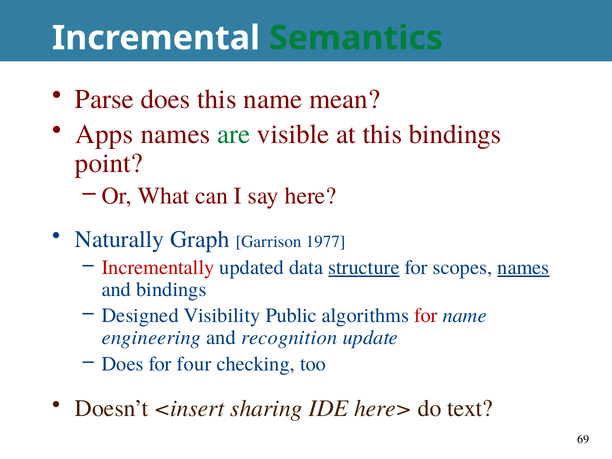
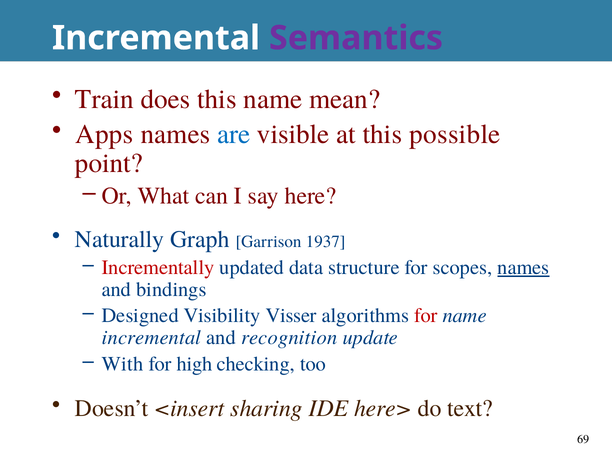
Semantics colour: green -> purple (356, 38)
Parse: Parse -> Train (104, 99)
are colour: green -> blue (234, 134)
this bindings: bindings -> possible (455, 134)
1977: 1977 -> 1937 (326, 242)
structure underline: present -> none (364, 268)
Public: Public -> Visser (291, 316)
engineering: engineering -> incremental (151, 338)
Does: Does -> With (123, 364)
four: four -> high (194, 364)
